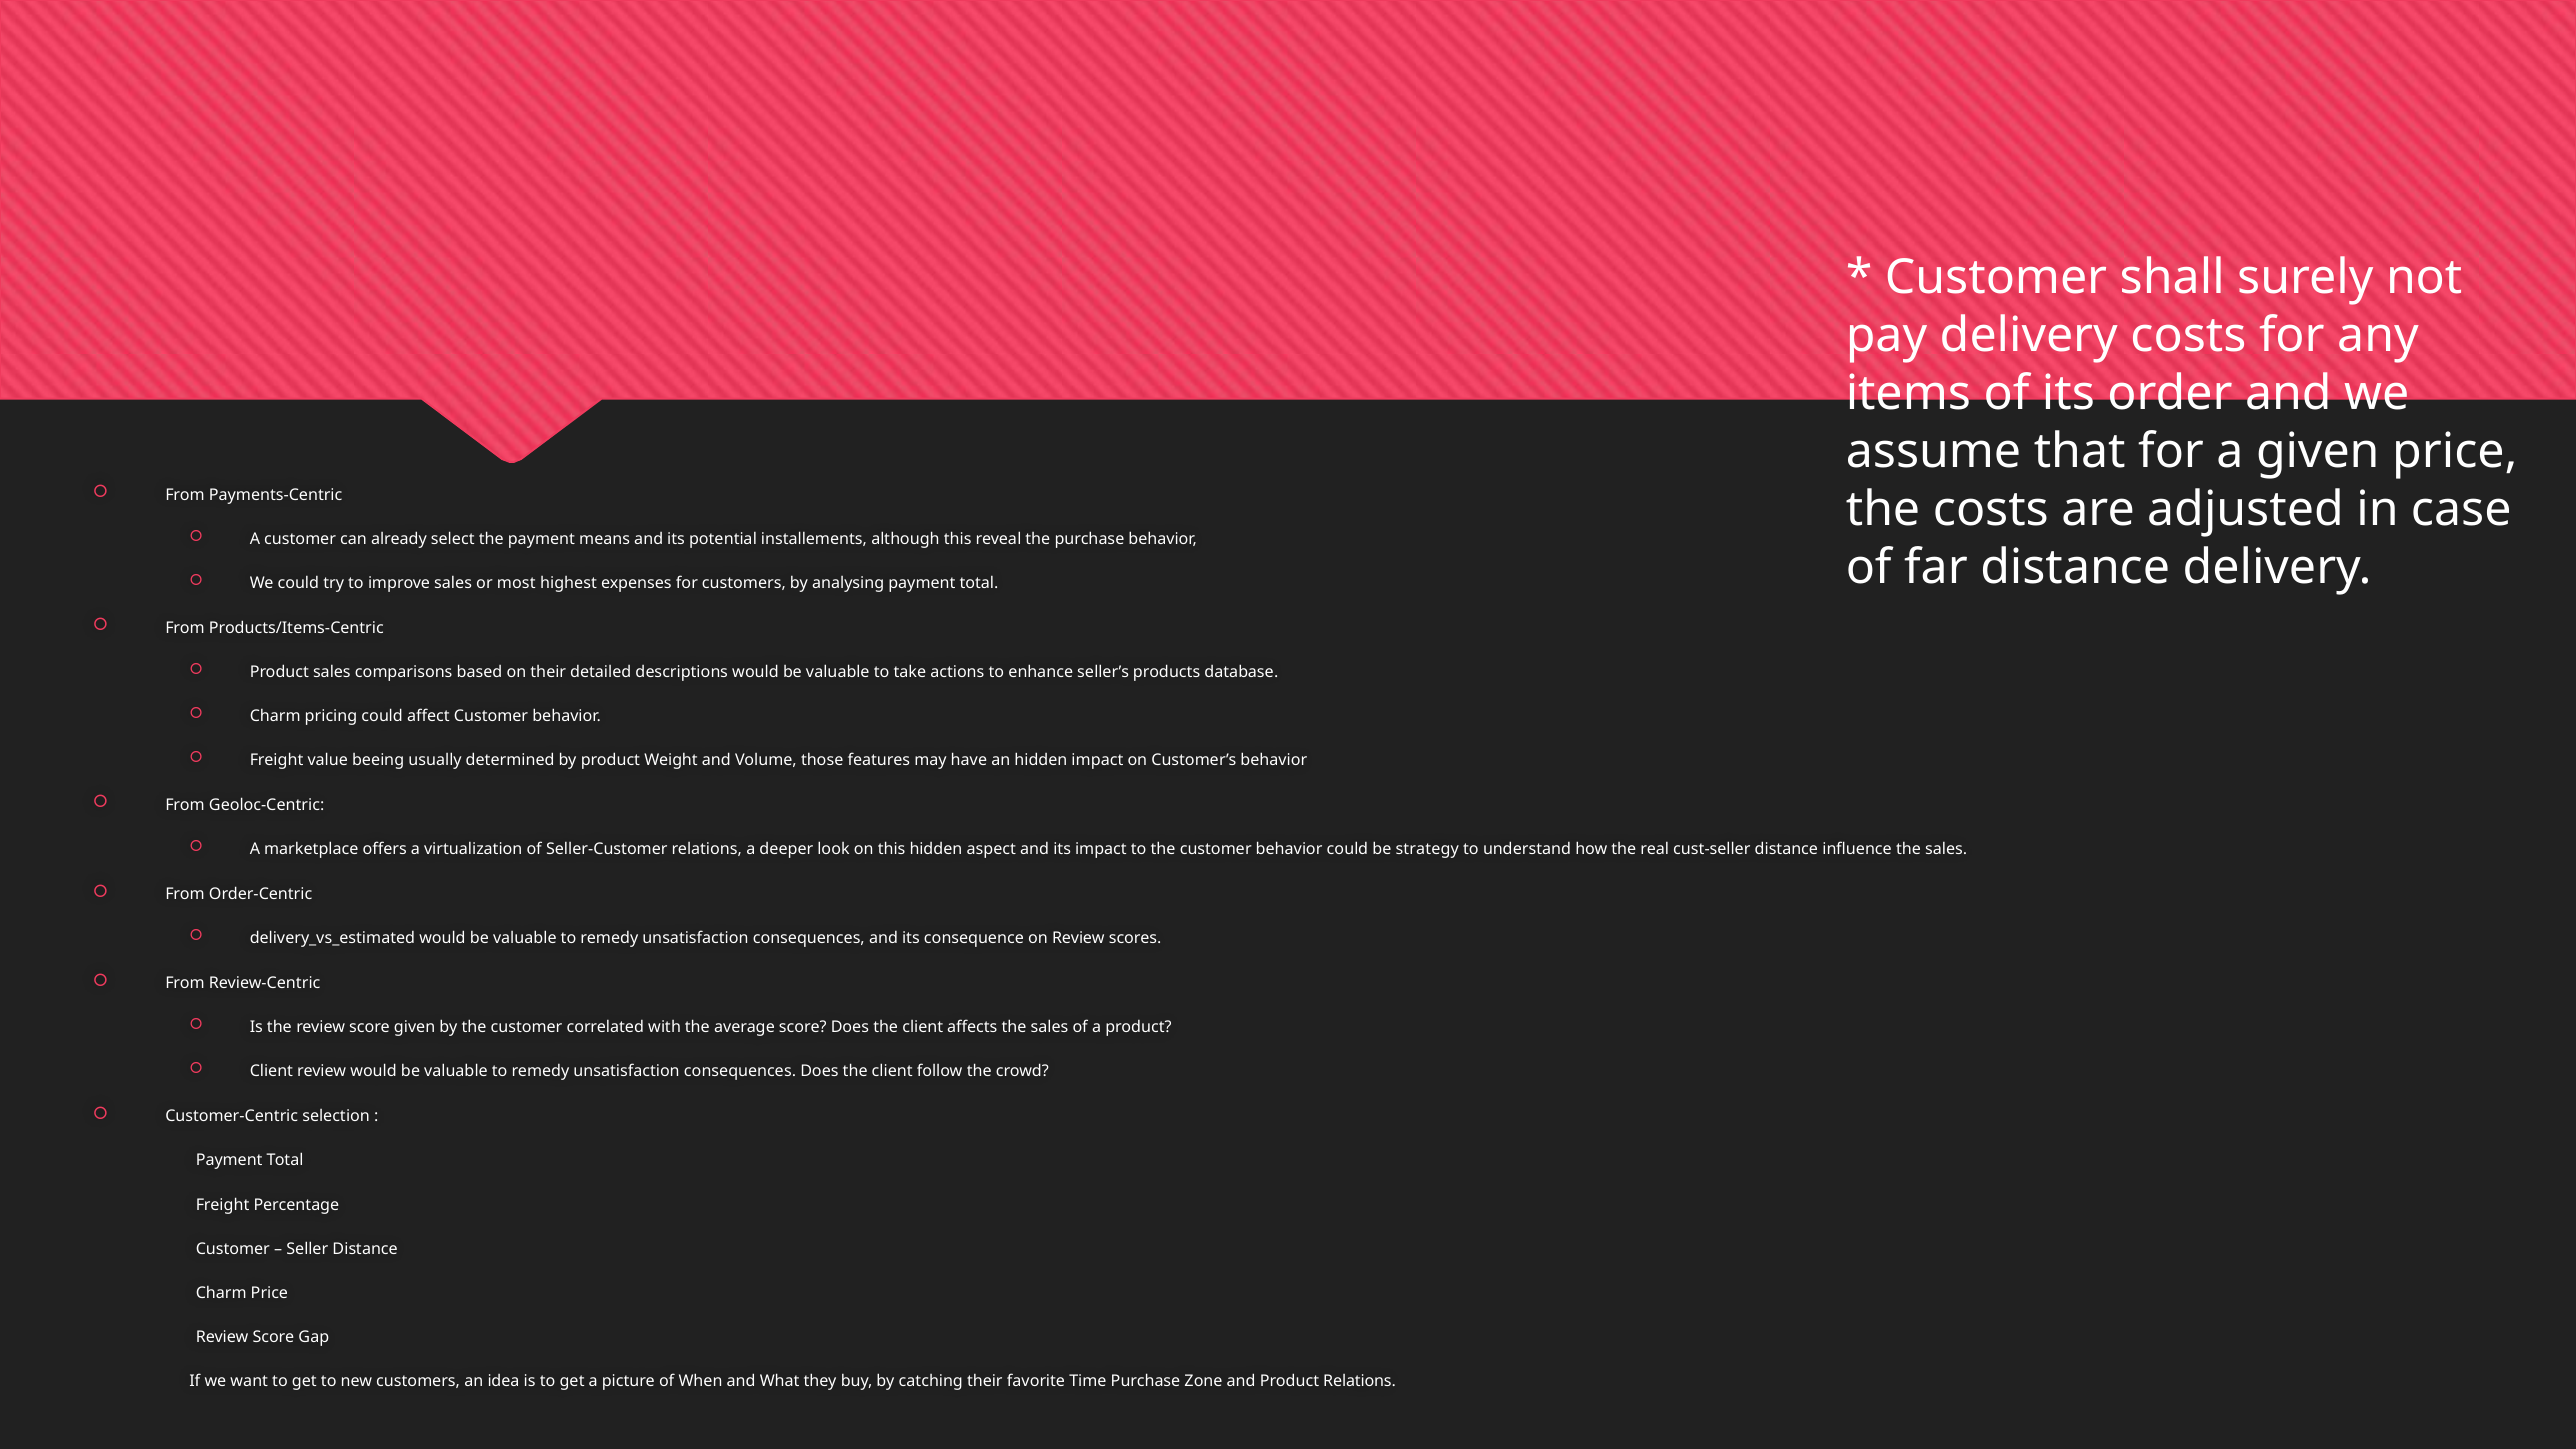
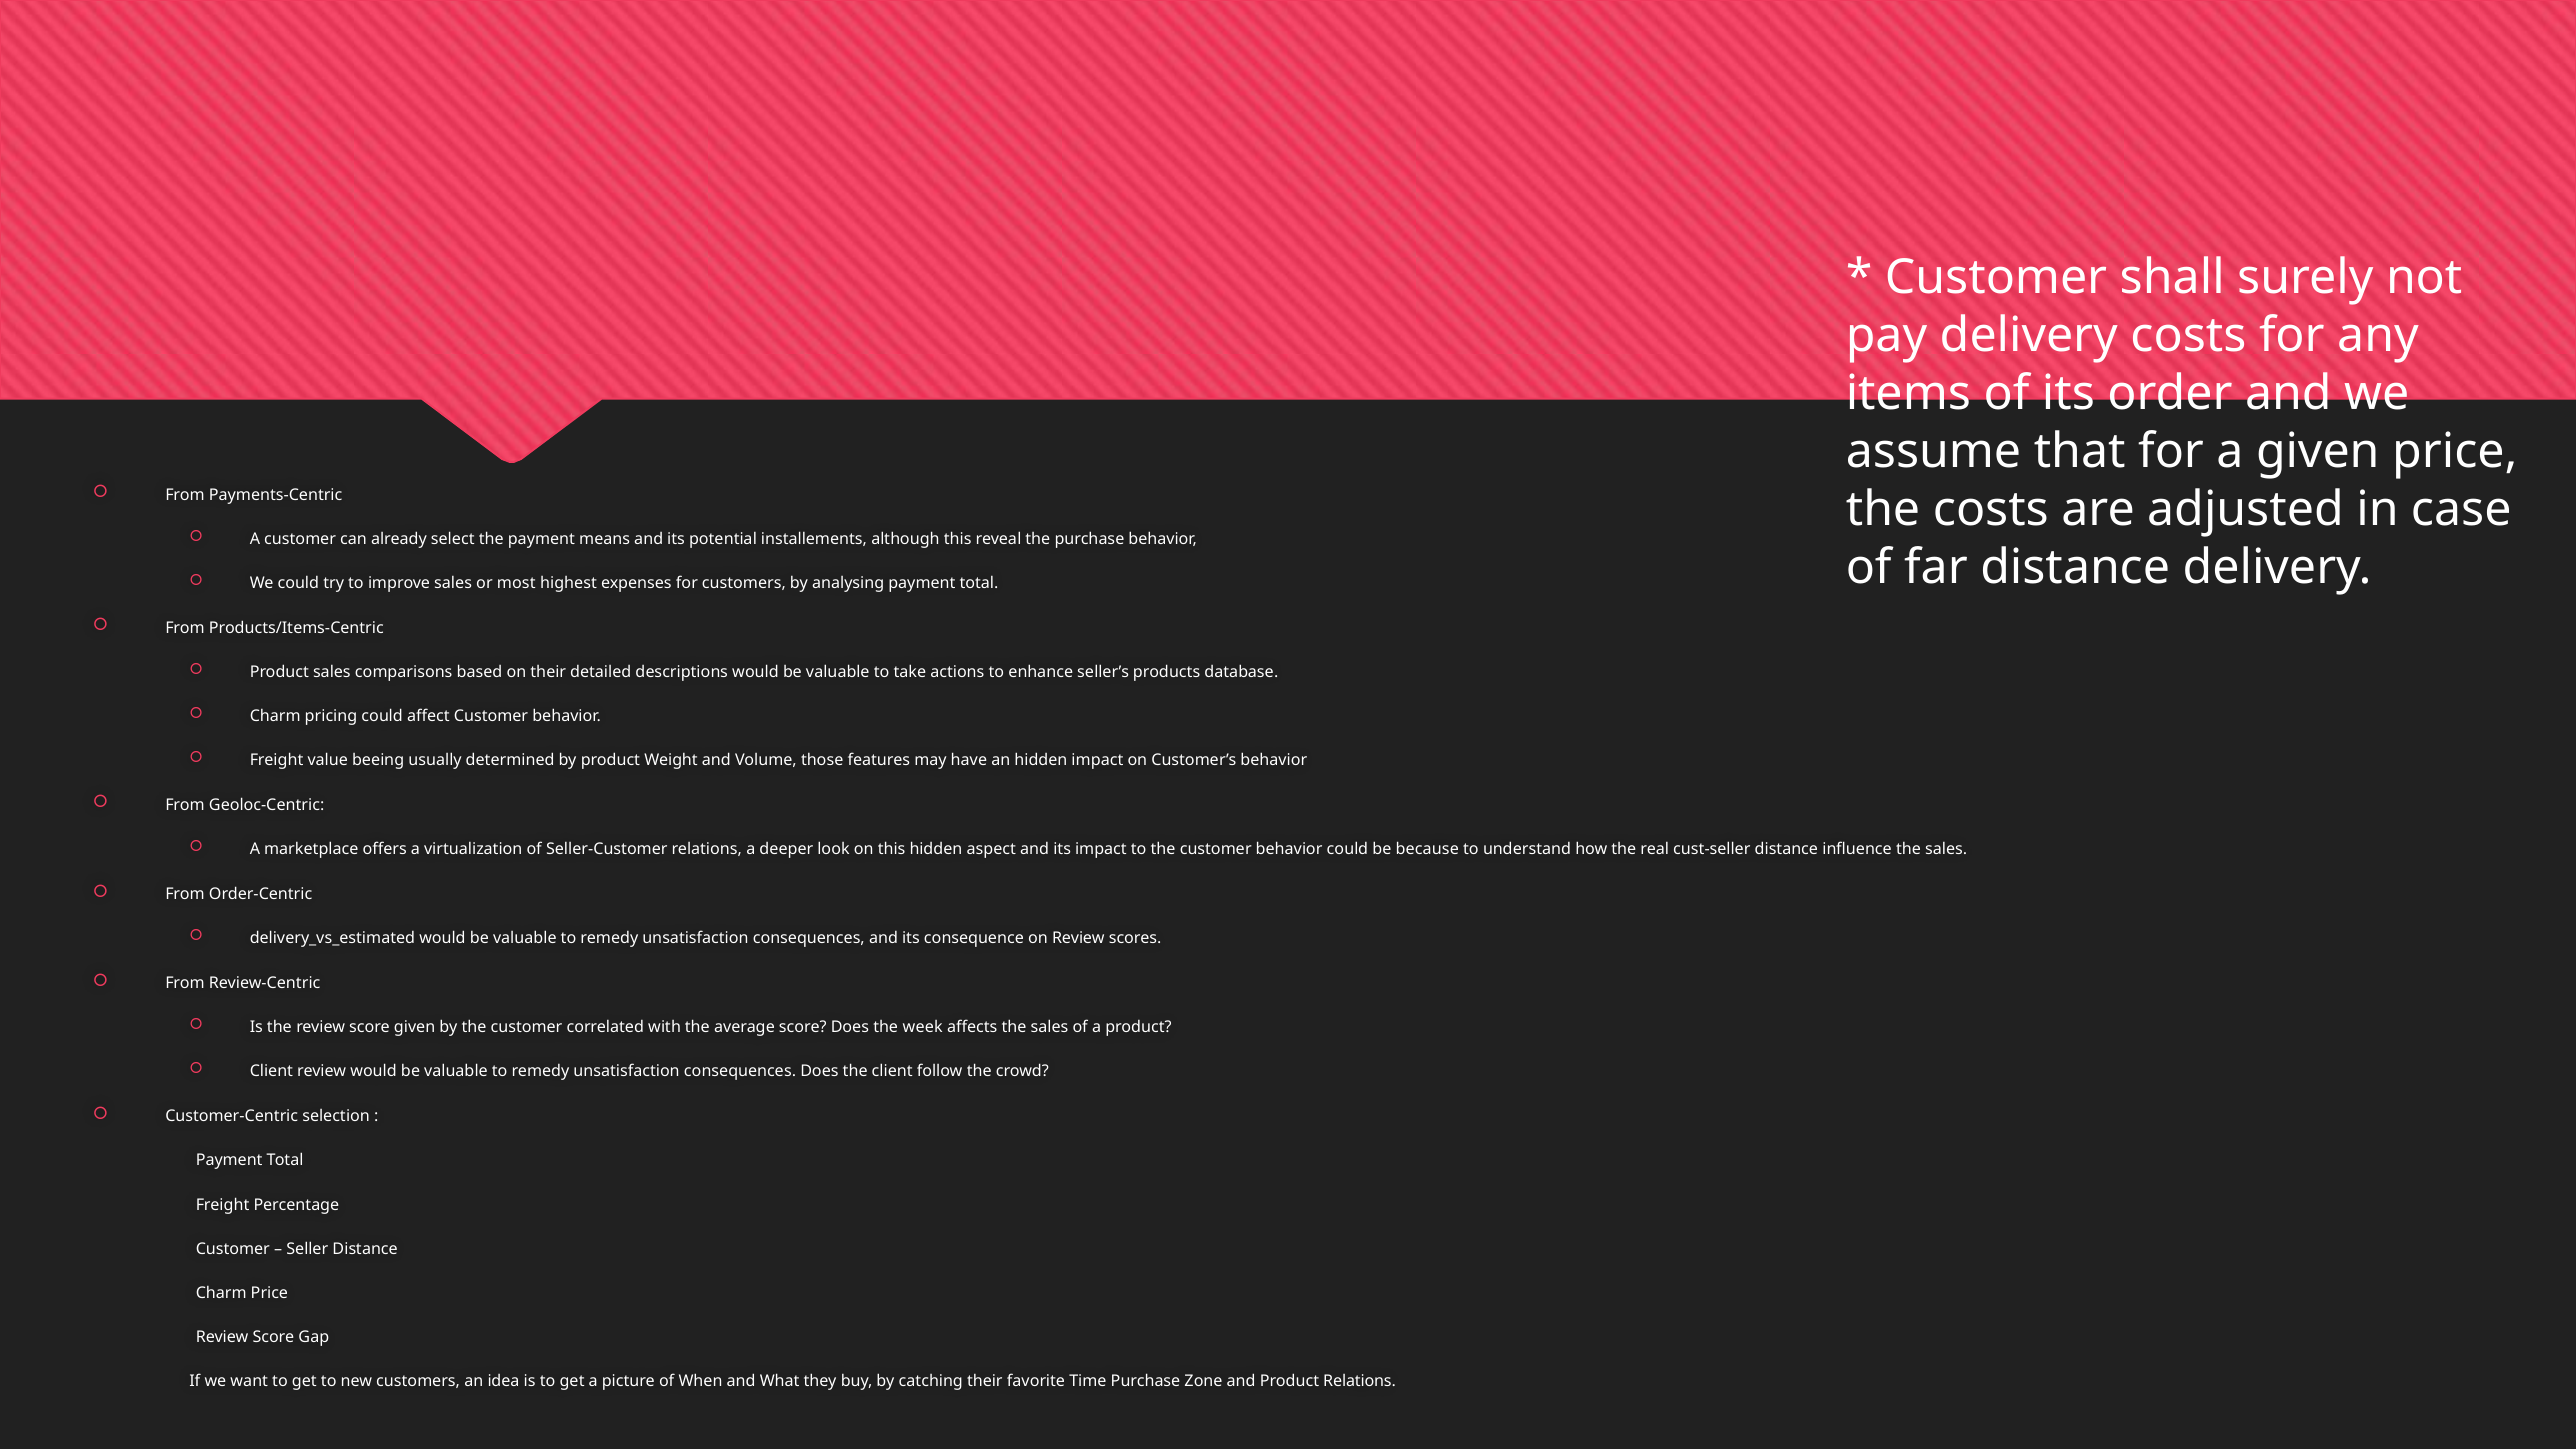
strategy: strategy -> because (1427, 849)
score Does the client: client -> week (923, 1027)
